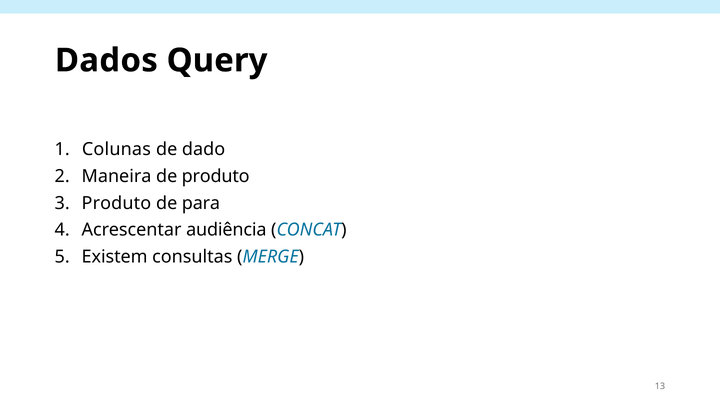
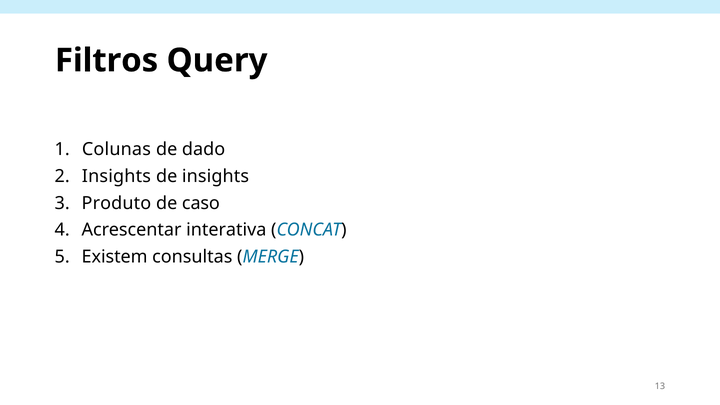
Dados: Dados -> Filtros (107, 60)
Maneira: Maneira -> Insights (116, 176)
de produto: produto -> insights (216, 176)
para: para -> caso (201, 203)
audiência: audiência -> interativa (226, 230)
